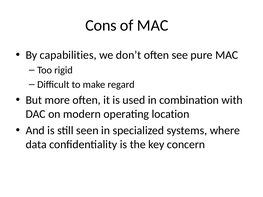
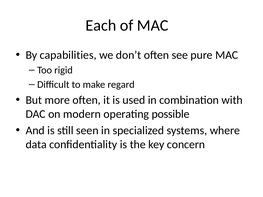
Cons: Cons -> Each (101, 25)
location: location -> possible (171, 114)
